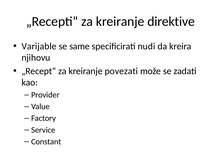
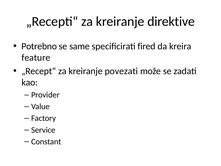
Varijable: Varijable -> Potrebno (39, 46)
nudi: nudi -> fired (147, 46)
njihovu: njihovu -> feature (36, 58)
